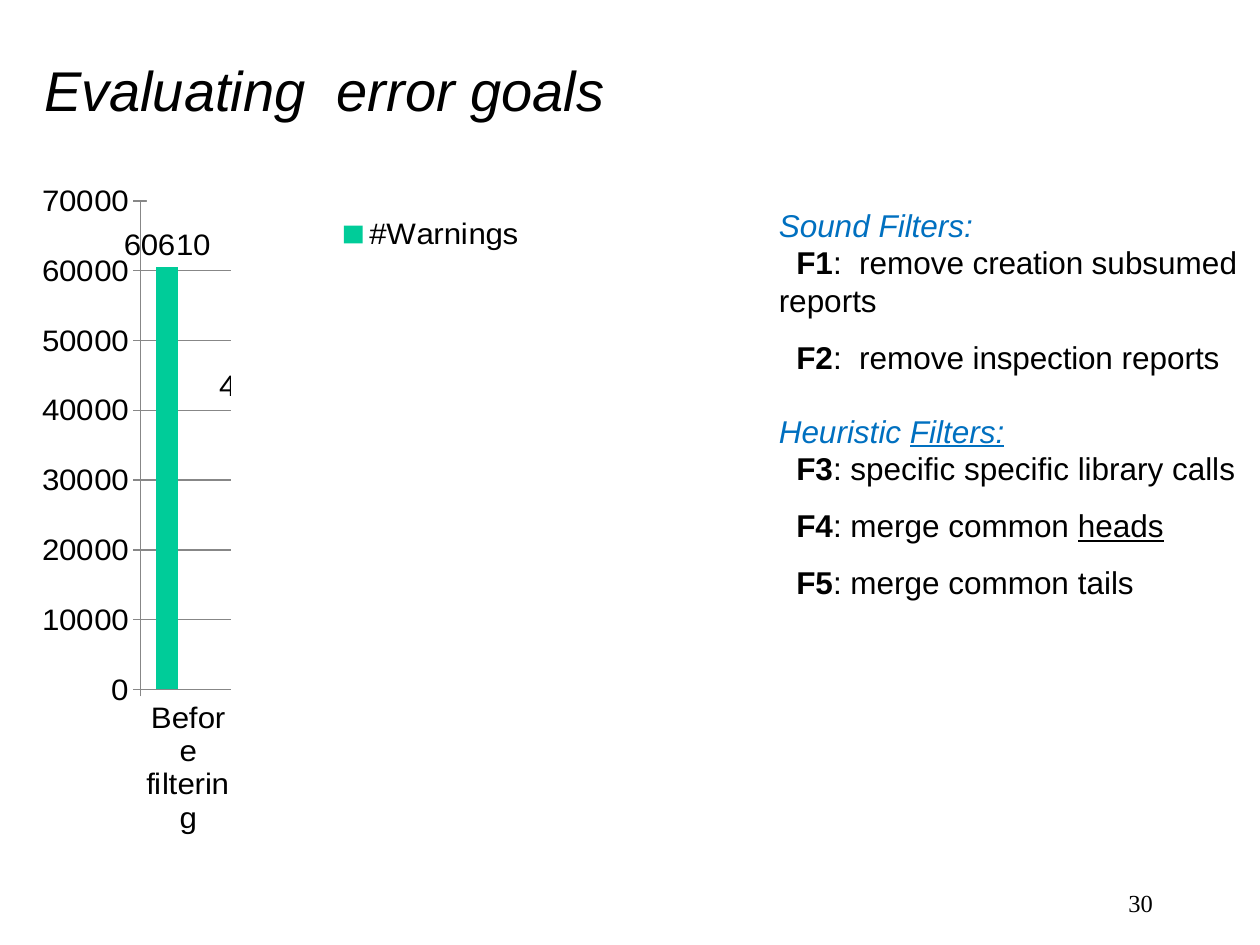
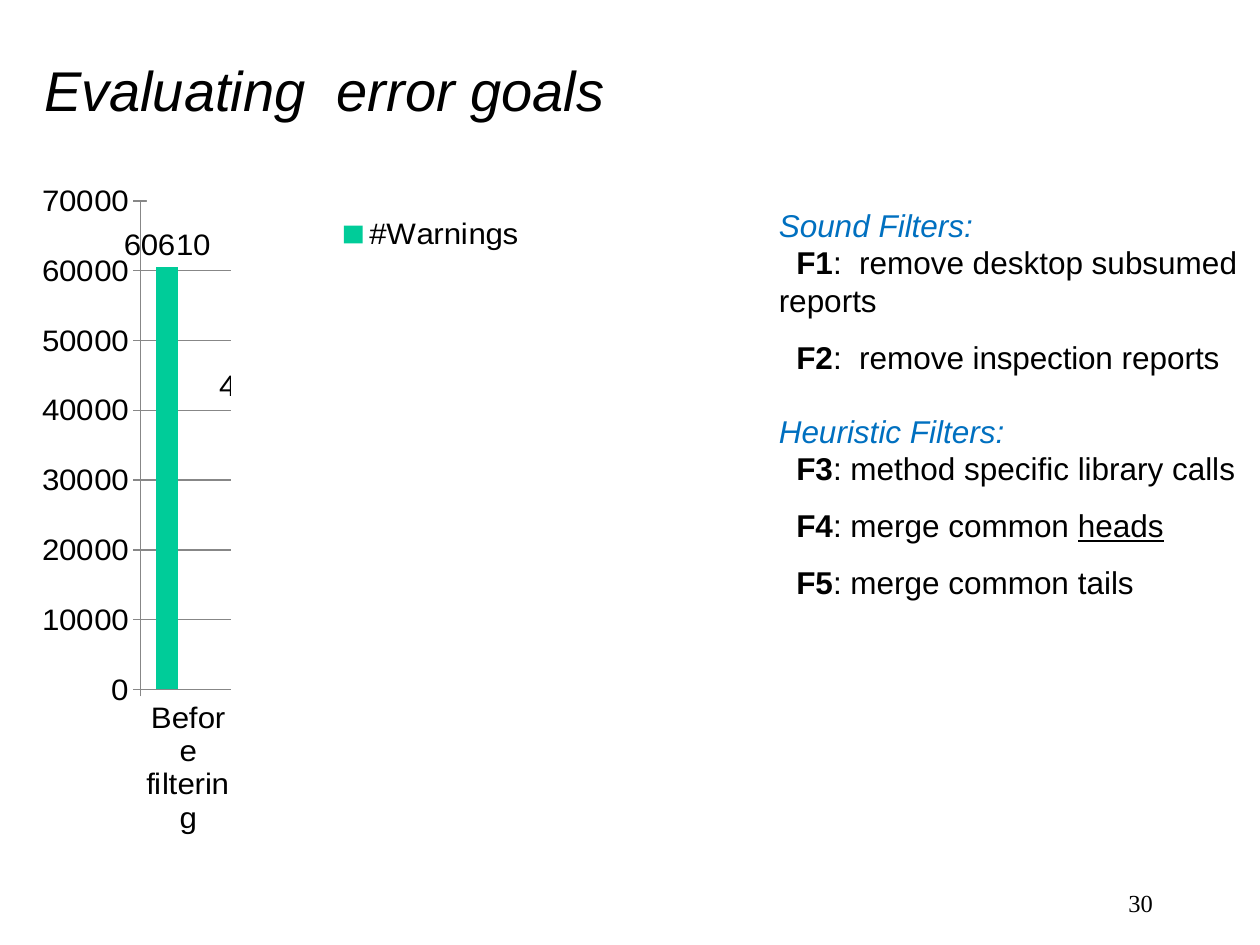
creation: creation -> desktop (1028, 265)
Filters underline: present -> none (957, 433)
F3 specific: specific -> method (903, 470)
